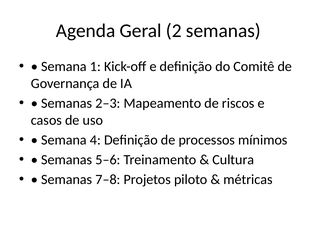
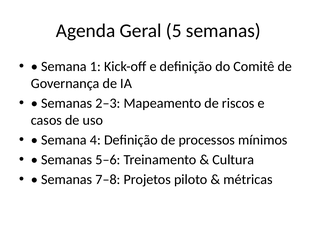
2: 2 -> 5 (174, 31)
